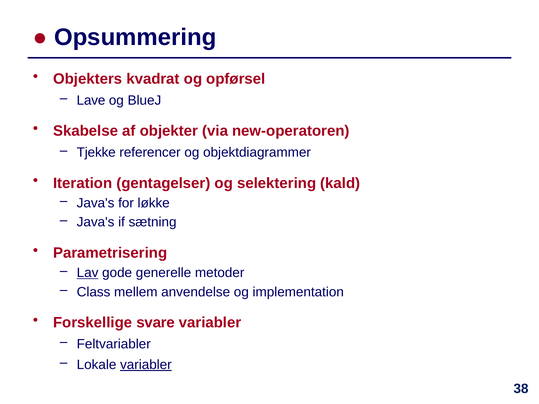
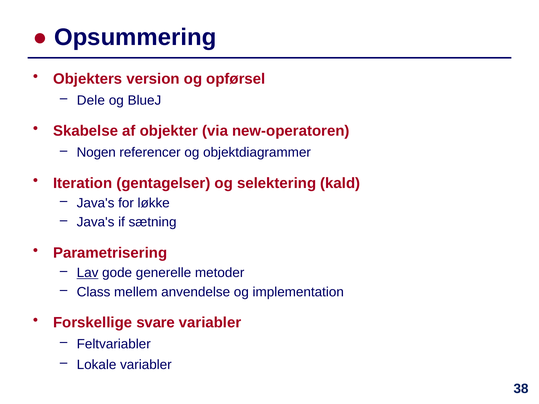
kvadrat: kvadrat -> version (153, 79)
Lave: Lave -> Dele (91, 100)
Tjekke: Tjekke -> Nogen (96, 153)
variabler underline: present -> none (146, 365)
